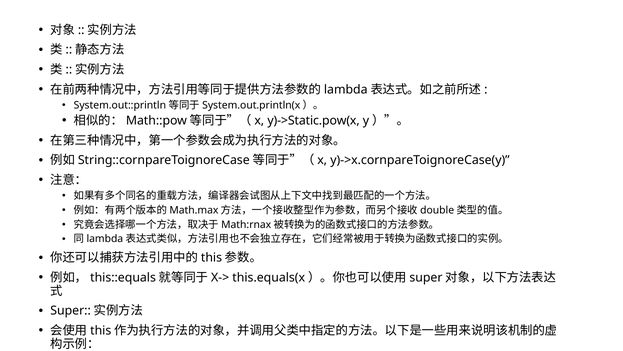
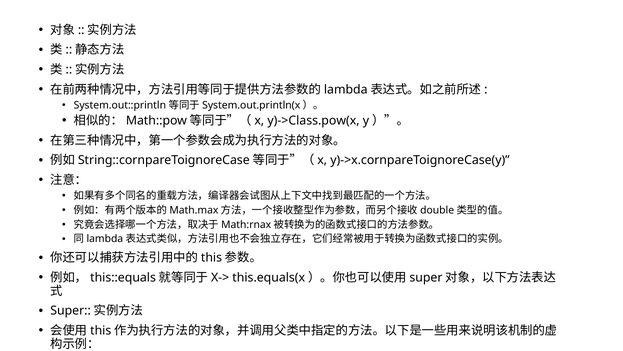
y)->Static.pow(x: y)->Static.pow(x -> y)->Class.pow(x (313, 120)
